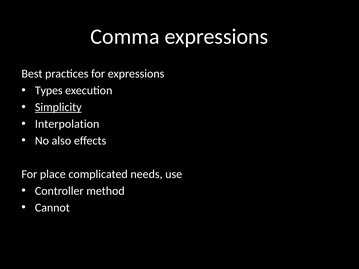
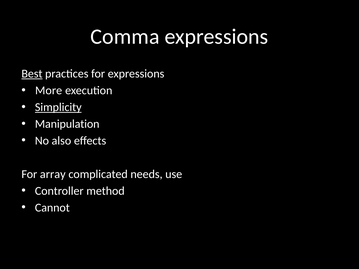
Best underline: none -> present (32, 74)
Types: Types -> More (49, 91)
Interpolation: Interpolation -> Manipulation (67, 124)
place: place -> array (53, 174)
